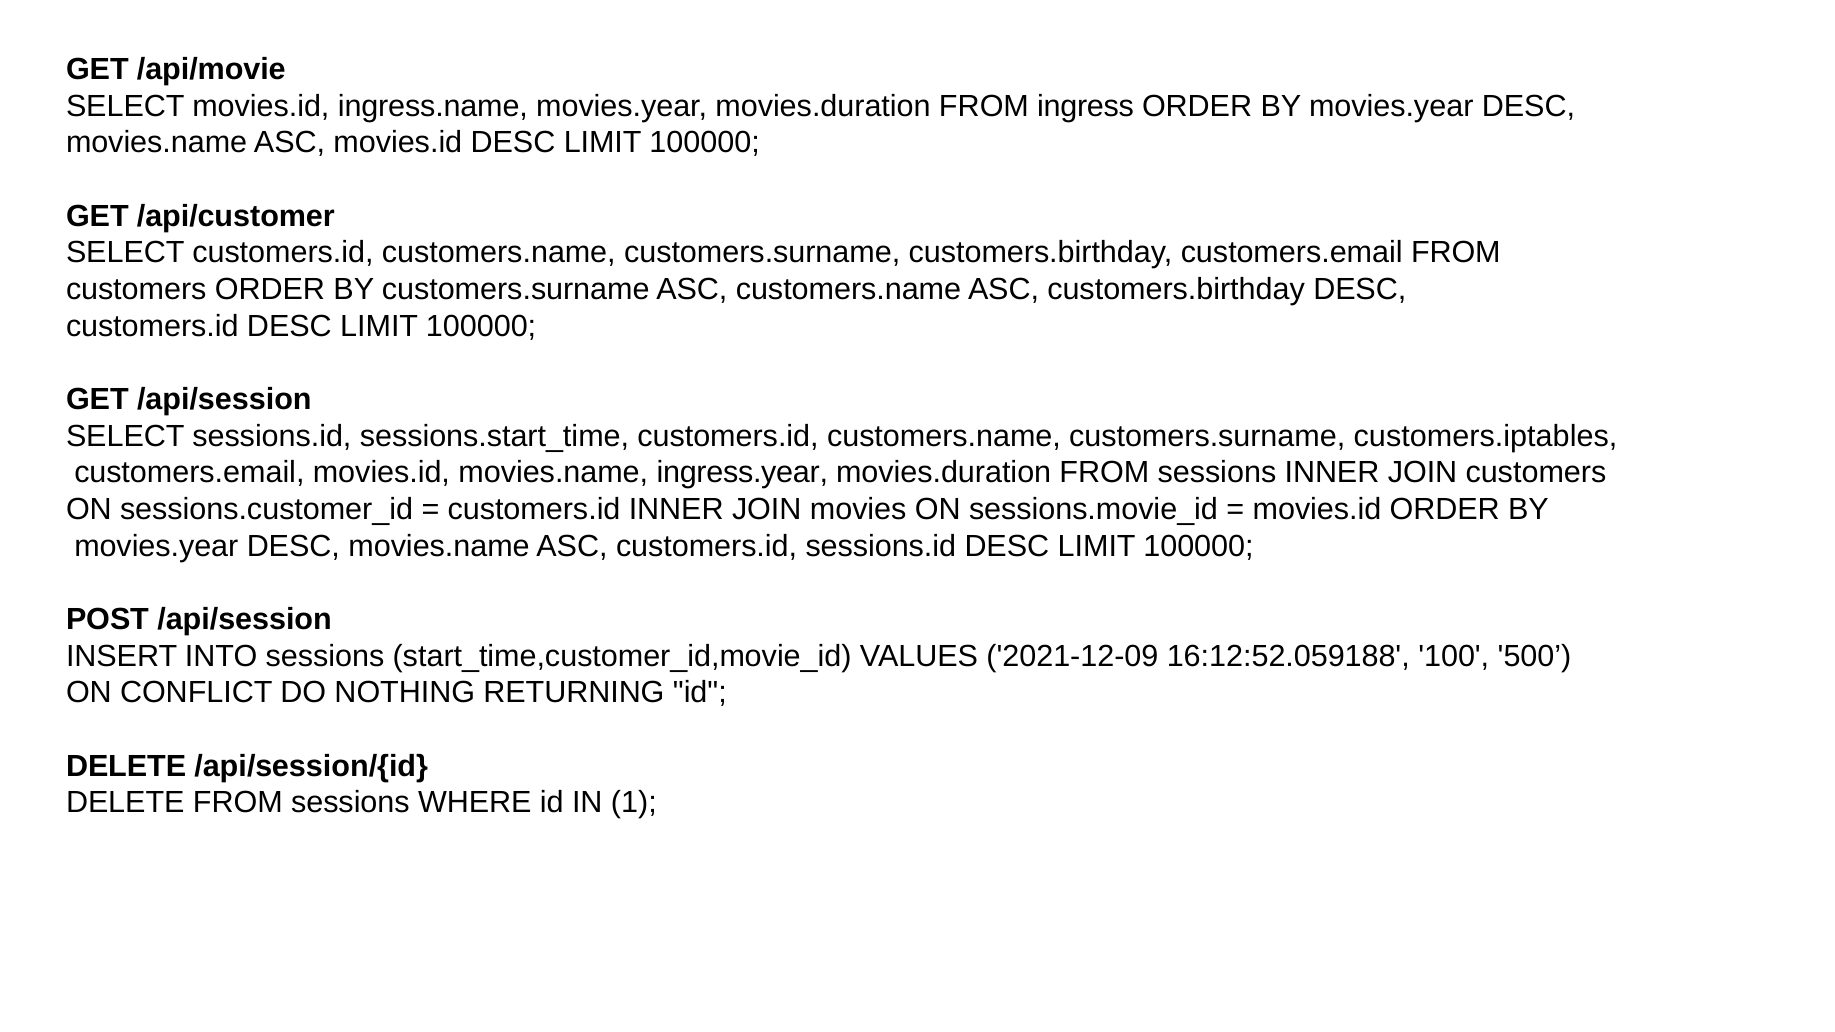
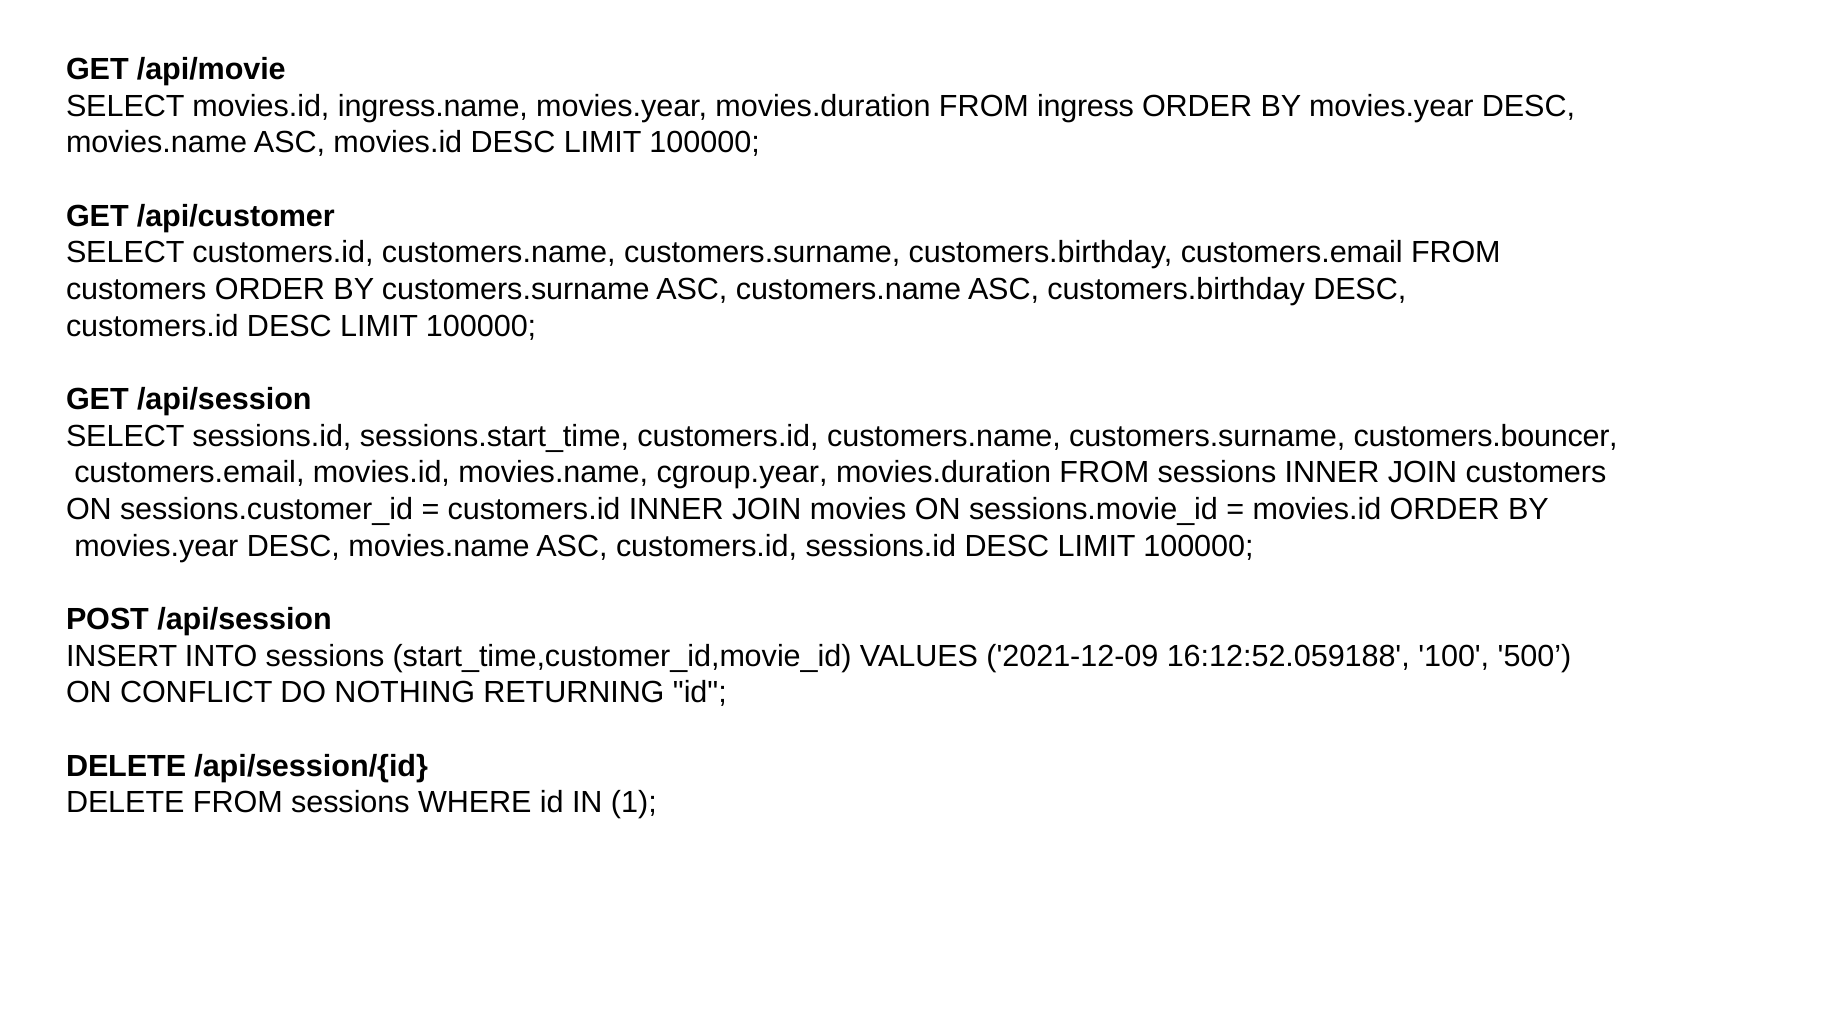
customers.iptables: customers.iptables -> customers.bouncer (1486, 436)
ingress.year: ingress.year -> cgroup.year (742, 473)
